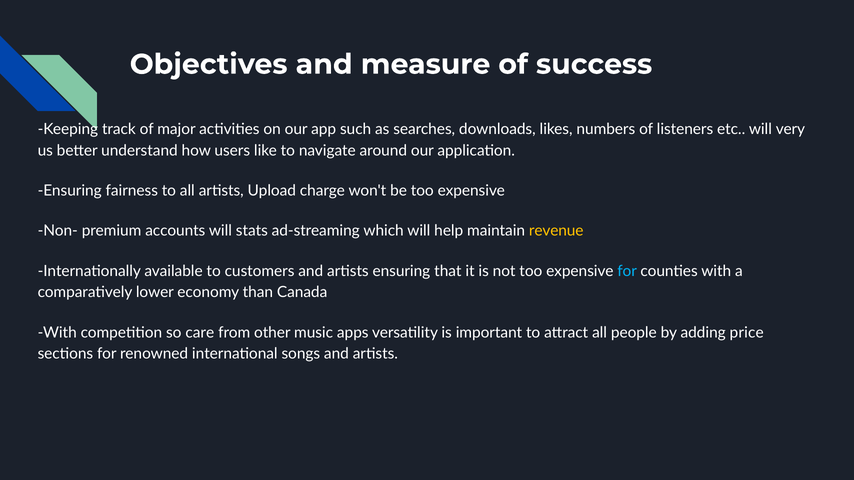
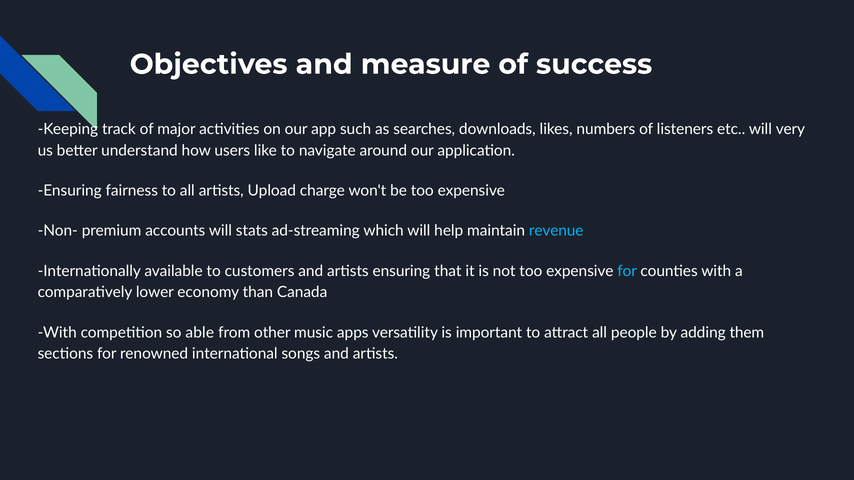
revenue colour: yellow -> light blue (556, 231)
care: care -> able (200, 333)
price: price -> them (747, 333)
